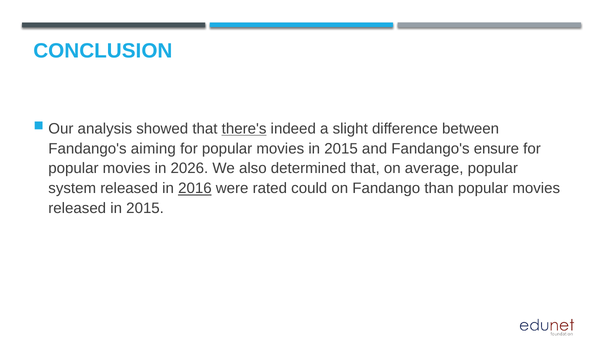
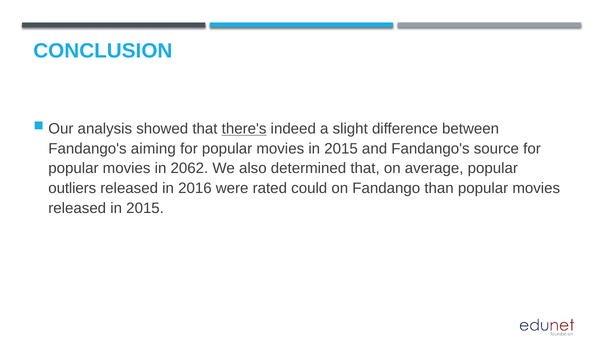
ensure: ensure -> source (496, 149)
2026: 2026 -> 2062 (189, 169)
system: system -> outliers (72, 188)
2016 underline: present -> none (195, 188)
